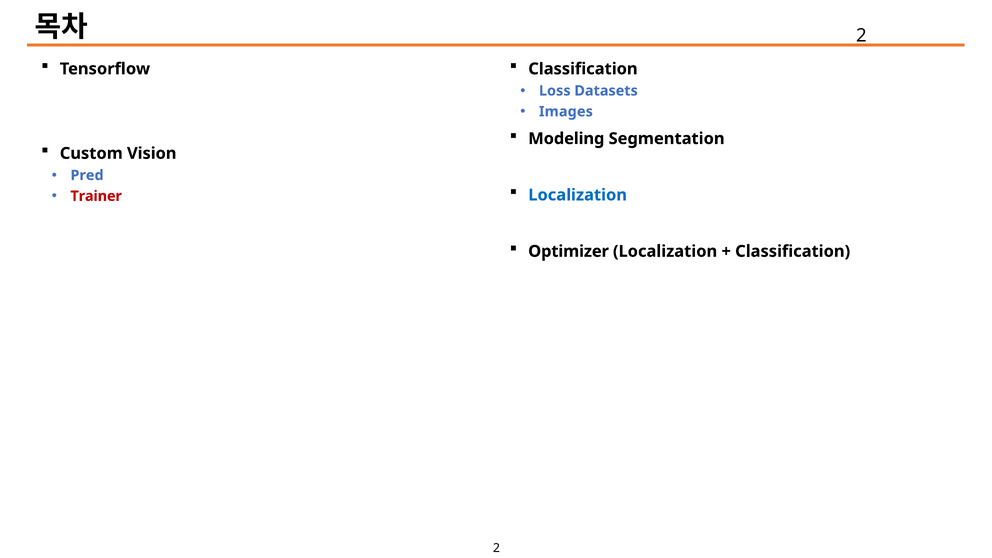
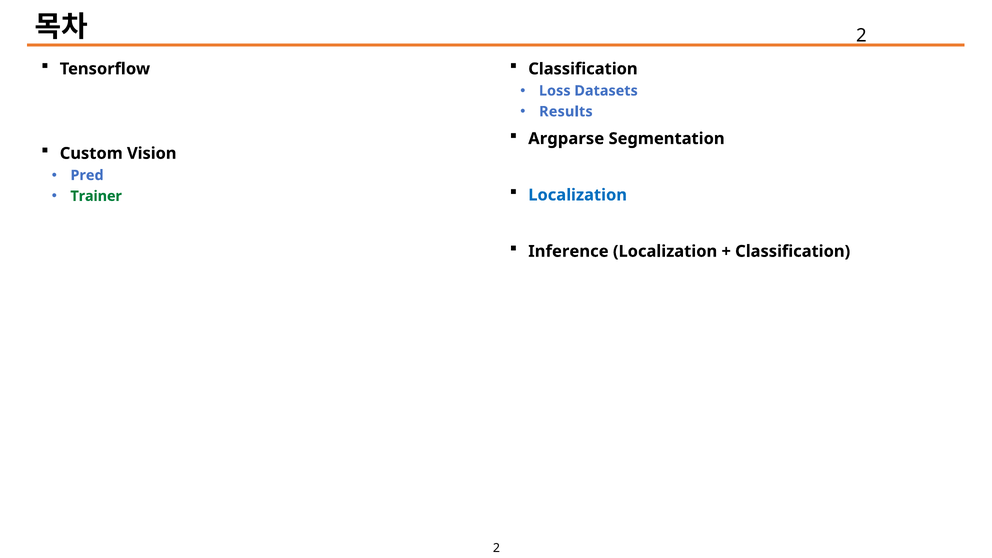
Images: Images -> Results (566, 112)
Modeling: Modeling -> Argparse (566, 139)
Trainer colour: red -> green (96, 196)
Optimizer: Optimizer -> Inference (568, 251)
